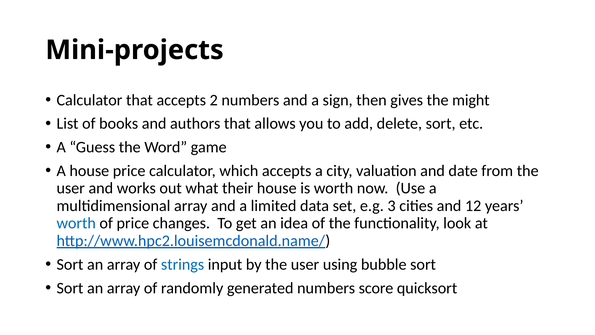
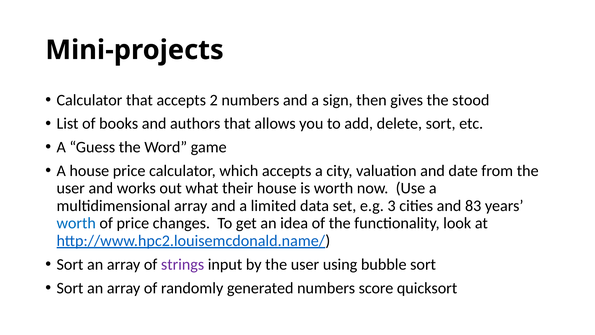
might: might -> stood (471, 100)
12: 12 -> 83 (473, 205)
strings colour: blue -> purple (183, 264)
